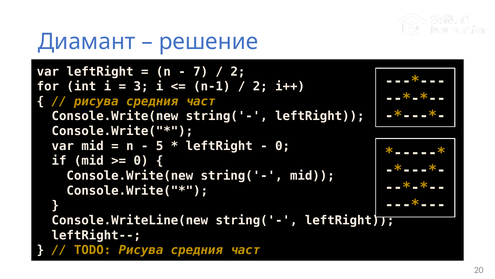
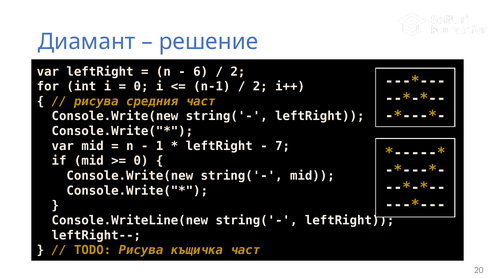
7: 7 -> 6 (201, 71)
3: 3 -> 0 (141, 86)
5: 5 -> 1 (160, 146)
0: 0 -> 7 (283, 146)
TODO Рисува средния: средния -> къщичка (197, 250)
